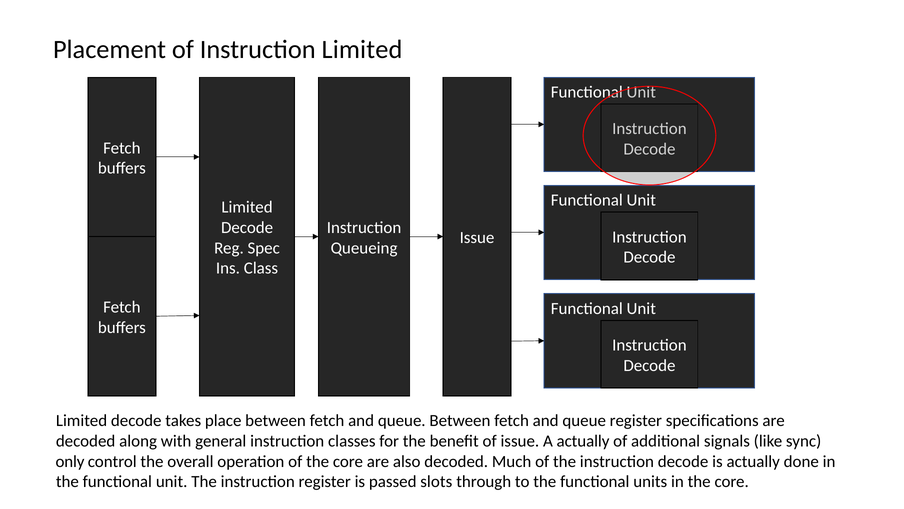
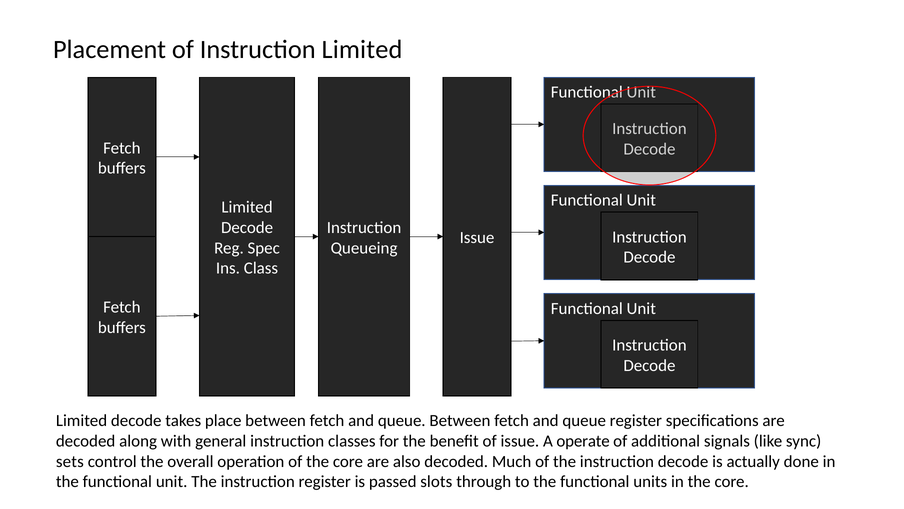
A actually: actually -> operate (583, 441)
only: only -> sets (70, 461)
